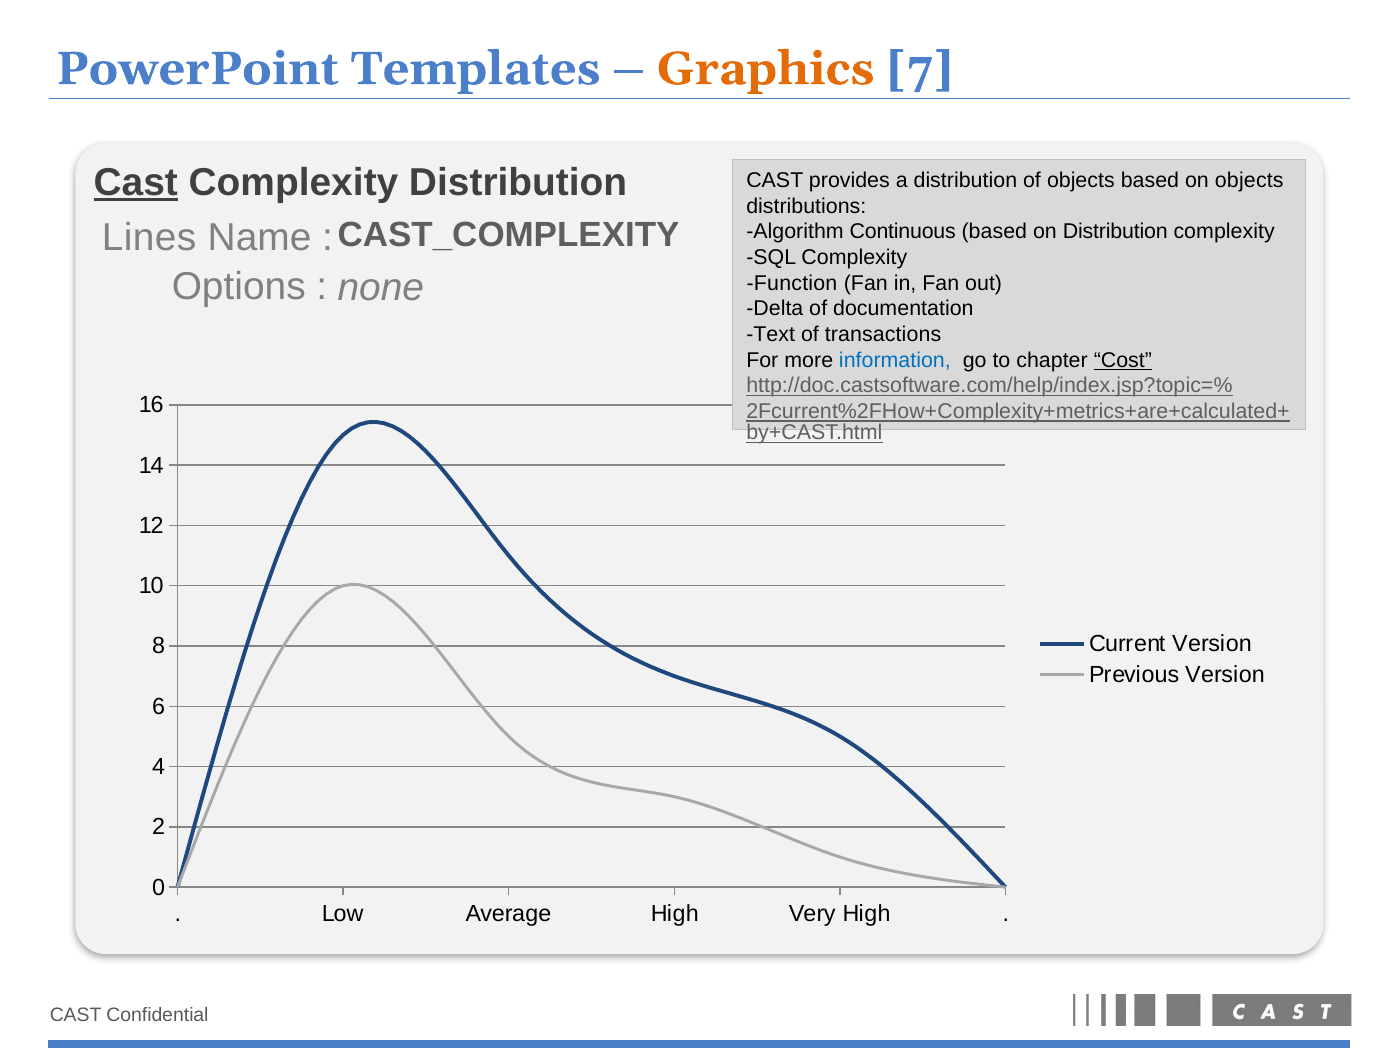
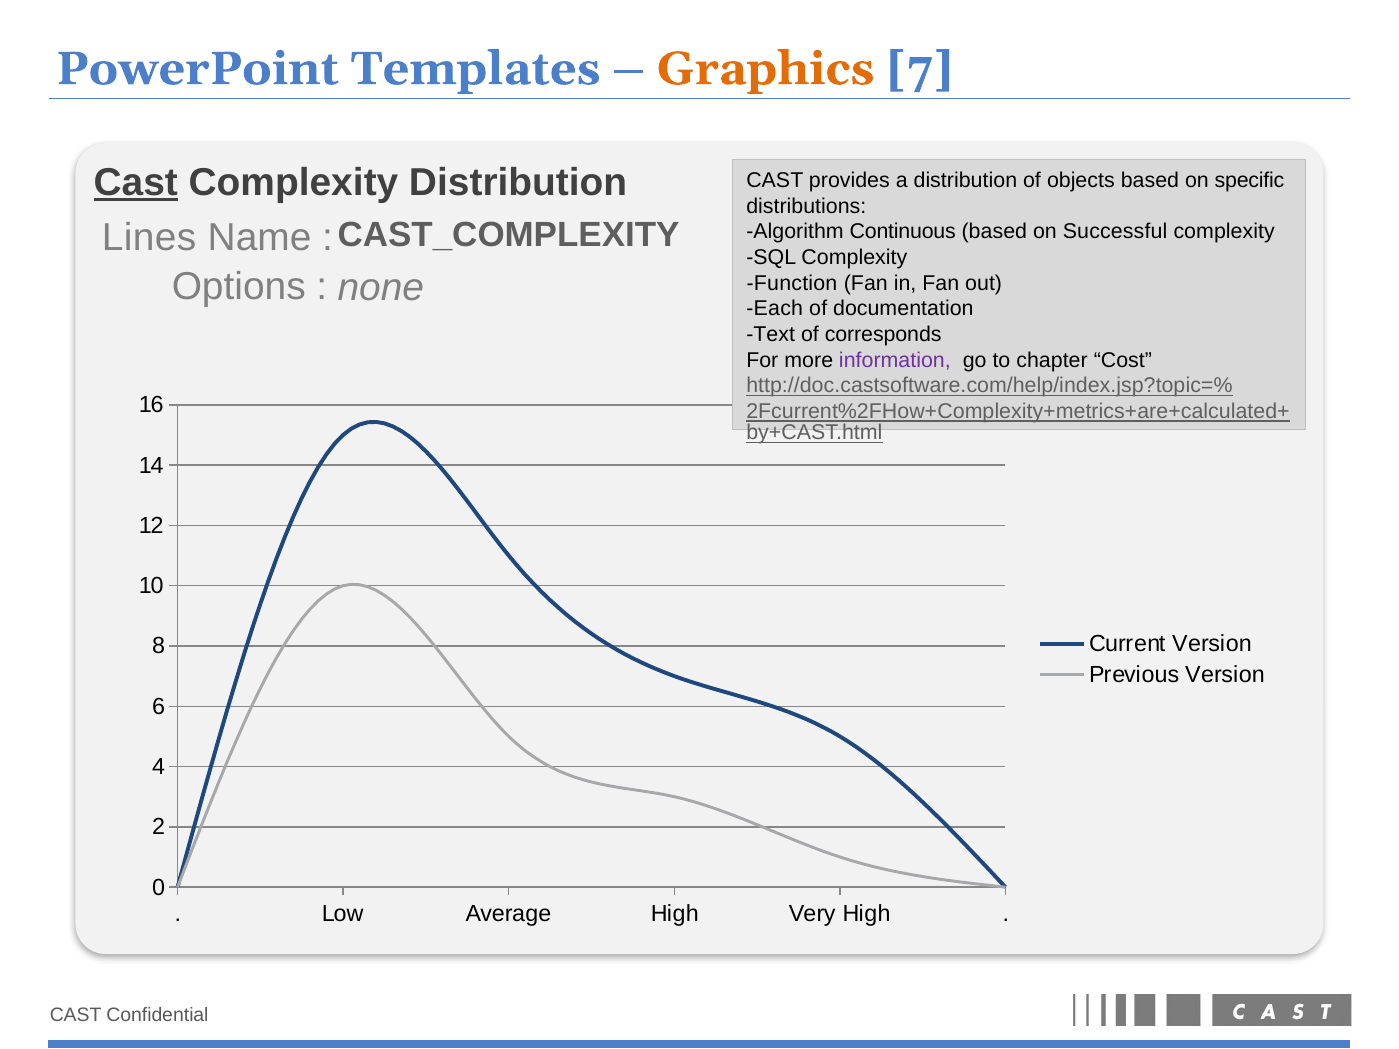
on objects: objects -> specific (1249, 181)
on Distribution: Distribution -> Successful (1115, 232)
Delta: Delta -> Each (775, 309)
transactions: transactions -> corresponds (883, 335)
information colour: blue -> purple (895, 360)
Cost underline: present -> none (1123, 360)
